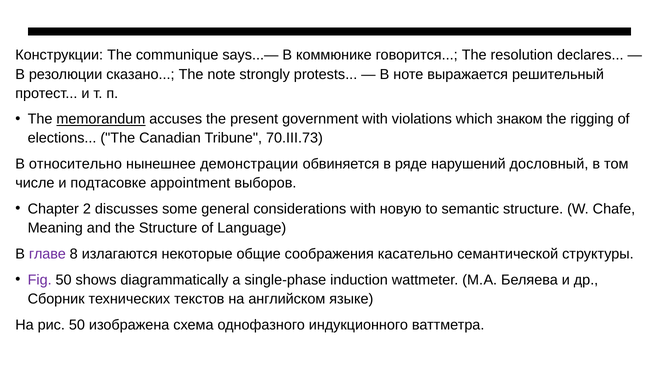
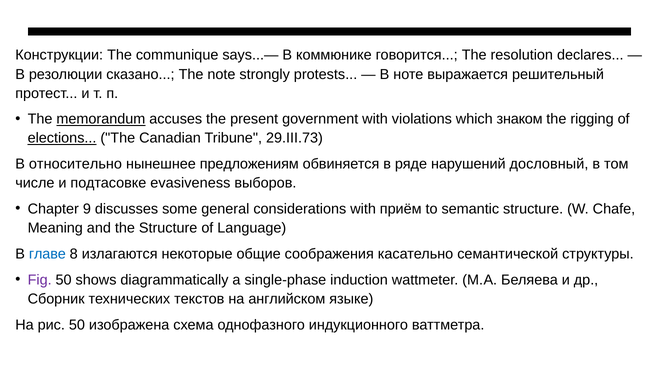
elections underline: none -> present (62, 138)
70.III.73: 70.III.73 -> 29.III.73 (294, 138)
демонстрации: демонстрации -> предложениям (249, 164)
appointment: appointment -> evasiveness (190, 183)
2: 2 -> 9 (87, 209)
новую: новую -> приём (401, 209)
главе colour: purple -> blue (47, 254)
